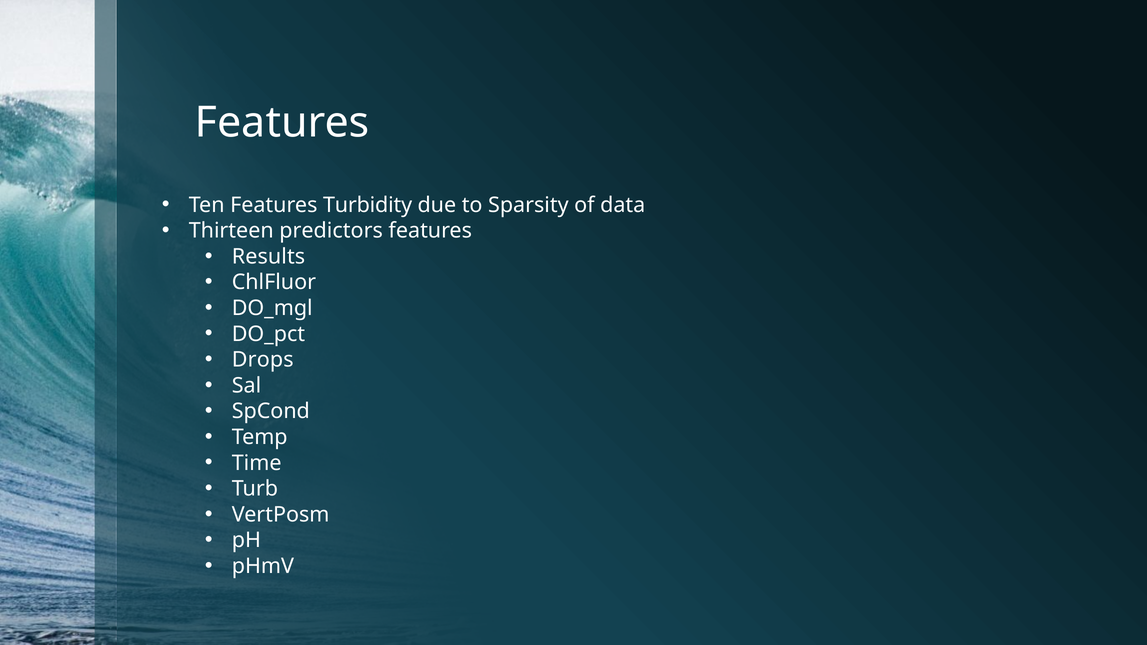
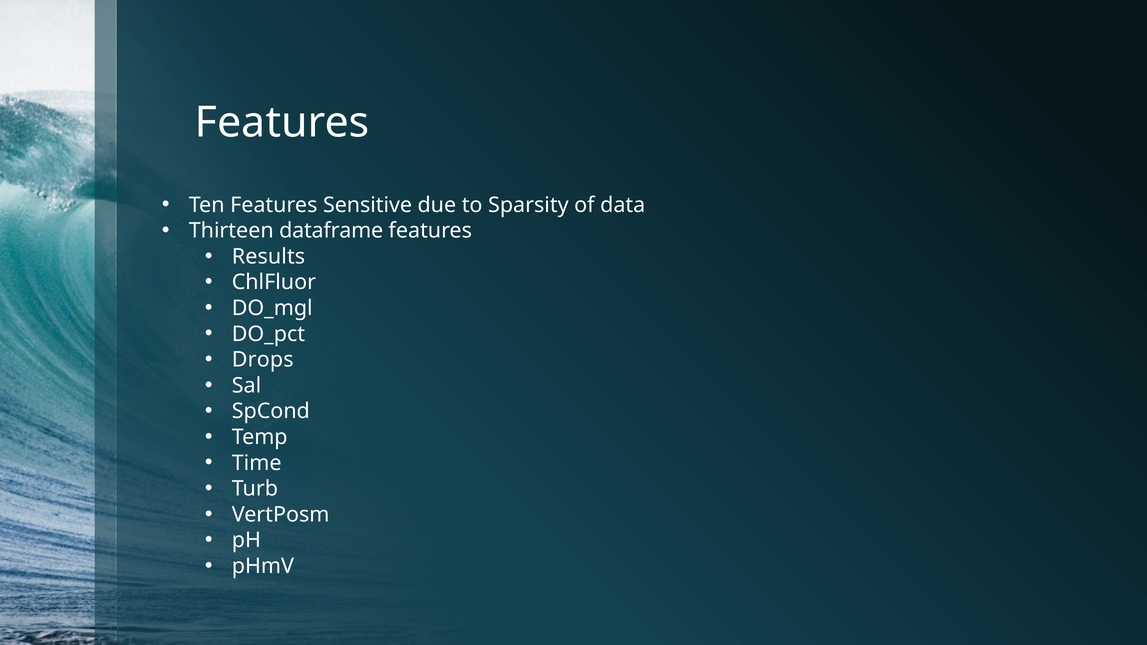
Turbidity: Turbidity -> Sensitive (368, 205)
predictors: predictors -> dataframe (331, 231)
